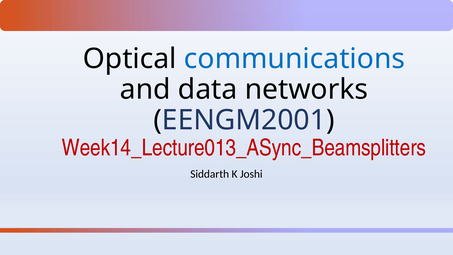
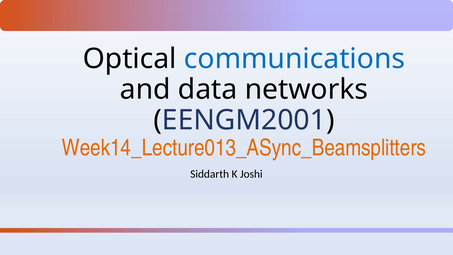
Week14_Lecture013_ASync_Beamsplitters colour: red -> orange (244, 148)
